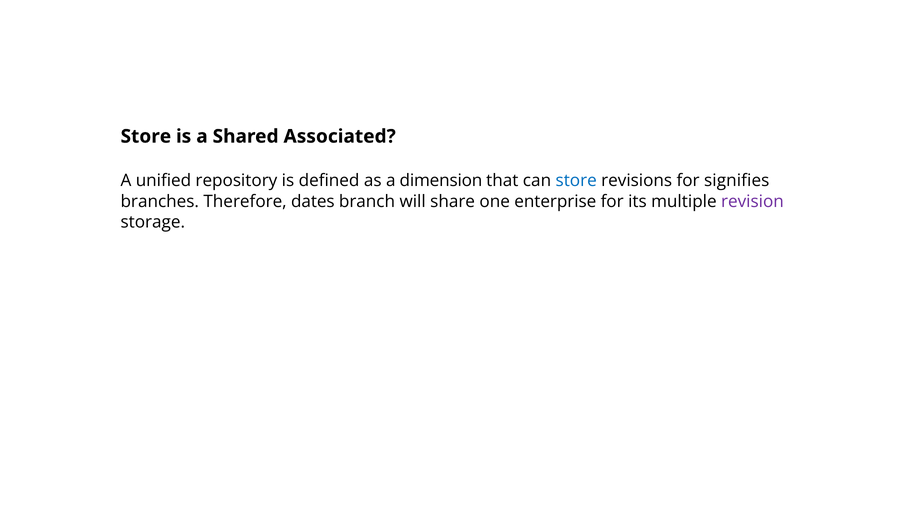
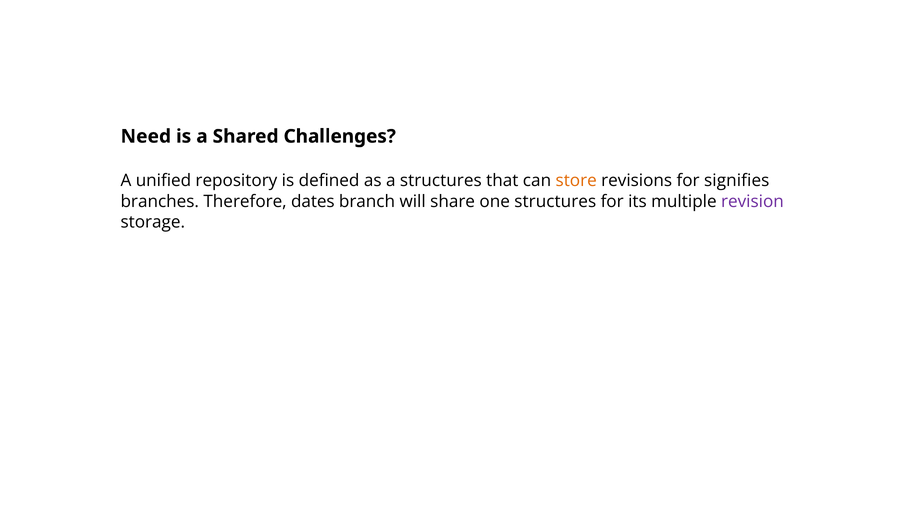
Store: Store -> Need (146, 136)
Associated: Associated -> Challenges (340, 136)
a dimension: dimension -> structures (441, 181)
store colour: blue -> orange (576, 181)
one enterprise: enterprise -> structures (555, 201)
